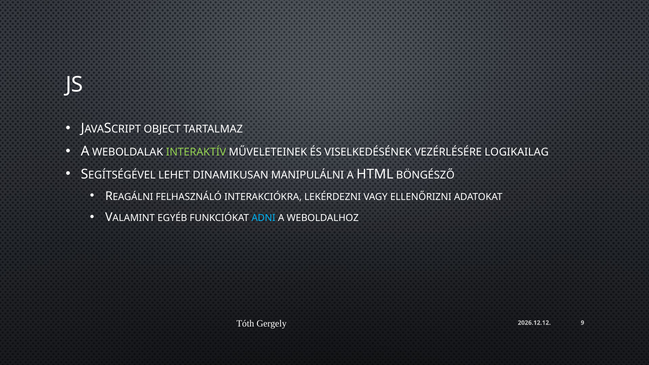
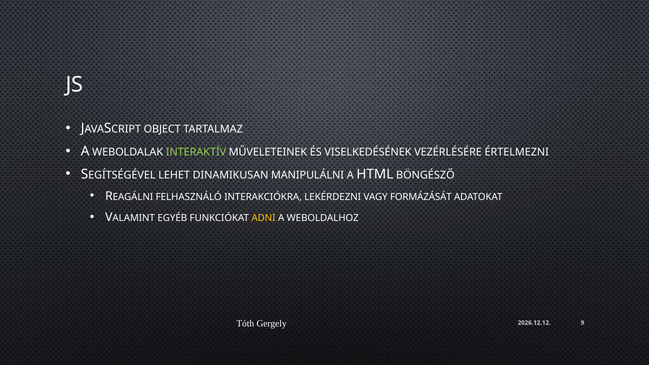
LOGIKAILAG: LOGIKAILAG -> ÉRTELMEZNI (517, 152)
ELLENŐRIZNI: ELLENŐRIZNI -> FORMÁZÁSÁT (421, 197)
ADNI colour: light blue -> yellow (264, 218)
